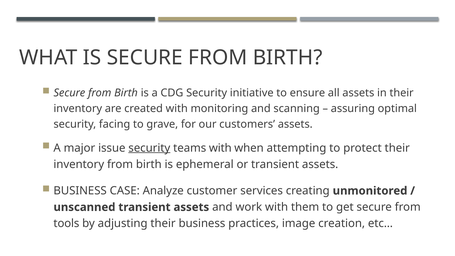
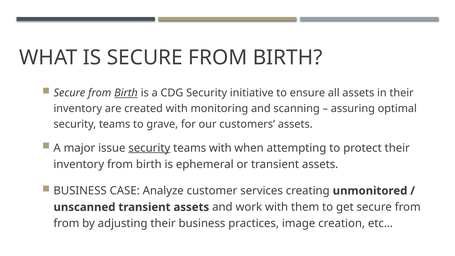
Birth underline: none -> present (126, 93)
facing: facing -> teams (115, 124)
tools: tools -> from (66, 224)
